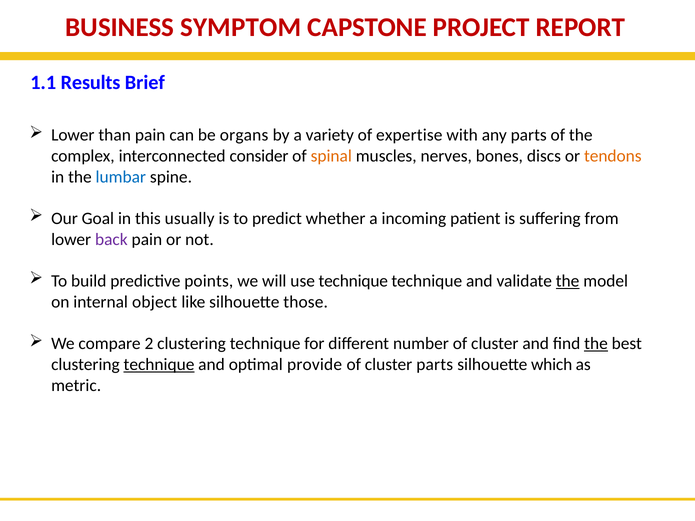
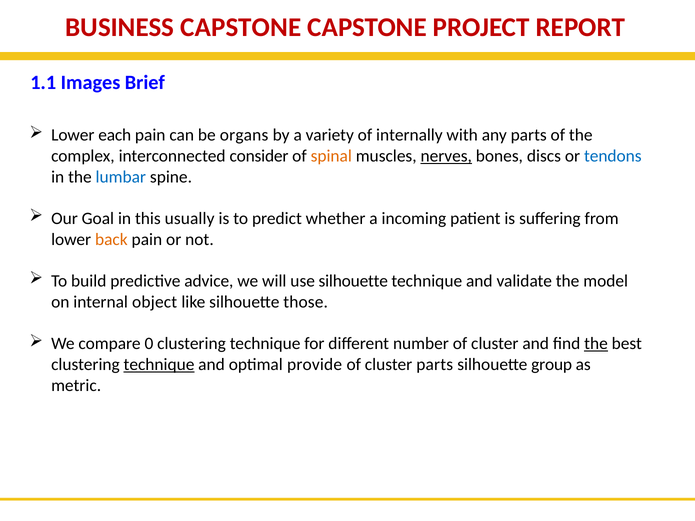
BUSINESS SYMPTOM: SYMPTOM -> CAPSTONE (241, 27)
Results: Results -> Images (91, 83)
than: than -> each (115, 135)
expertise: expertise -> internally (409, 135)
nerves underline: none -> present (446, 156)
tendons colour: orange -> blue (613, 156)
back colour: purple -> orange (111, 240)
points: points -> advice (209, 281)
use technique: technique -> silhouette (353, 281)
the underline: present -> none (568, 281)
2: 2 -> 0 (149, 344)
which: which -> group (552, 365)
